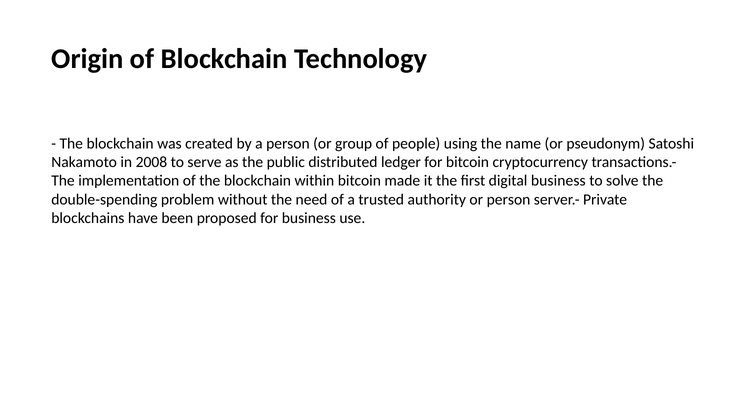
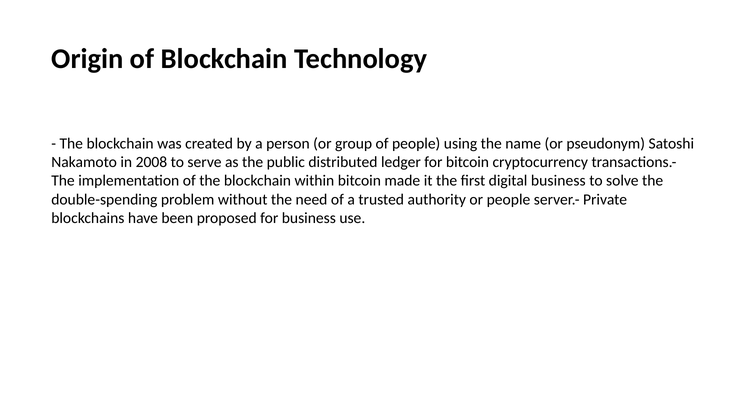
or person: person -> people (508, 199)
